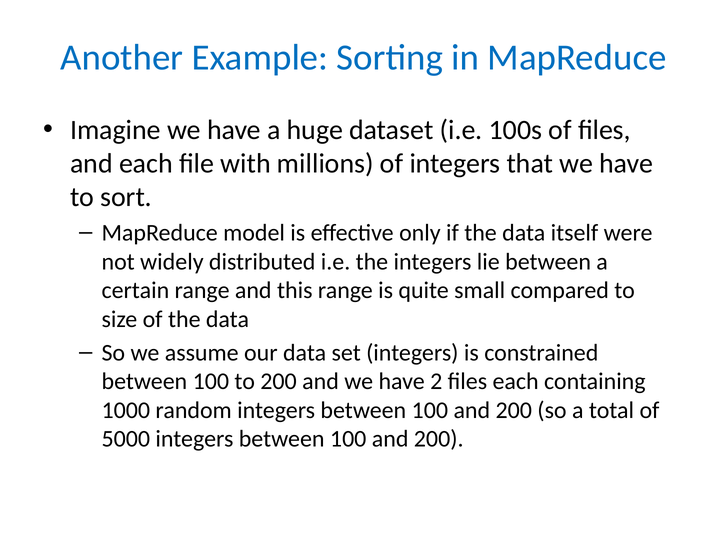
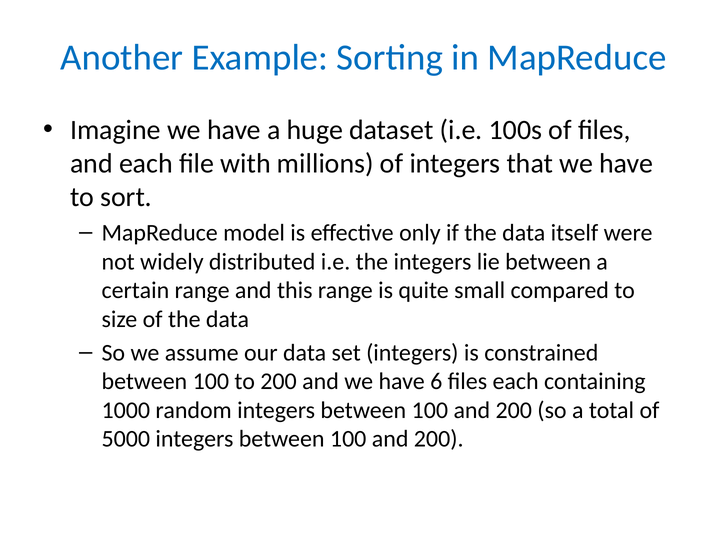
2: 2 -> 6 (436, 382)
